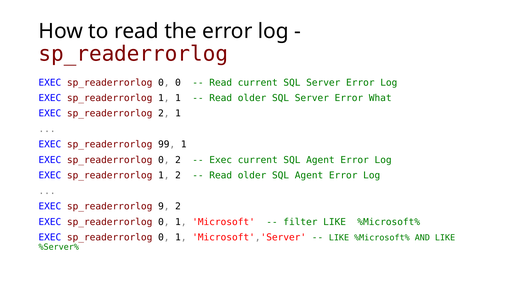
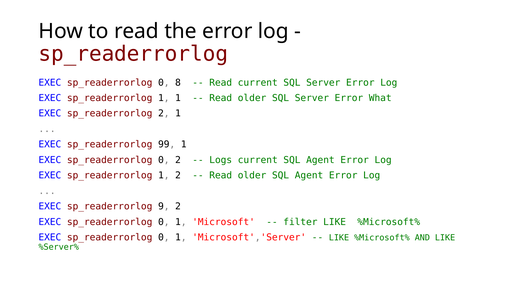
0 0: 0 -> 8 (178, 83)
Exec: Exec -> Logs (221, 160)
